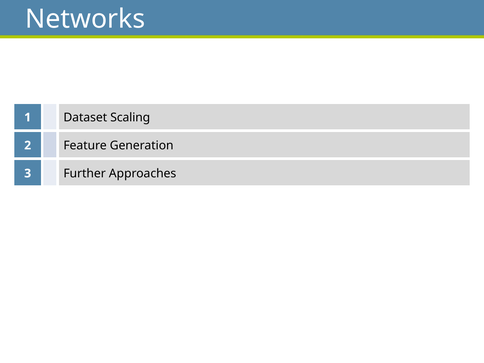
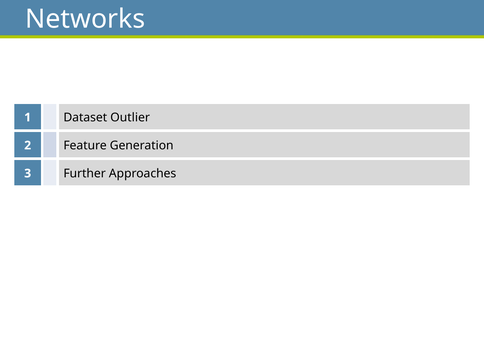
Scaling: Scaling -> Outlier (130, 117)
